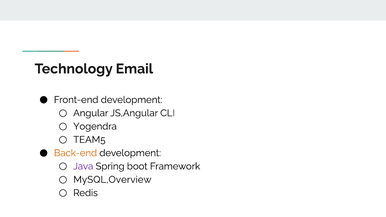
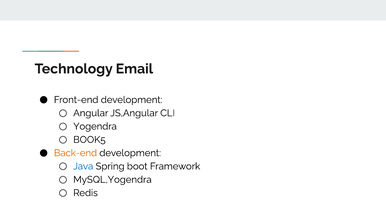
TEAM5: TEAM5 -> BOOK5 (89, 140)
Java colour: purple -> blue (83, 166)
MySQL,Overview: MySQL,Overview -> MySQL,Yogendra (112, 180)
